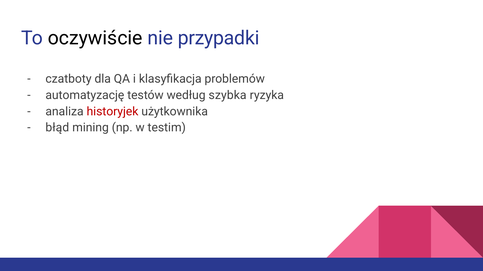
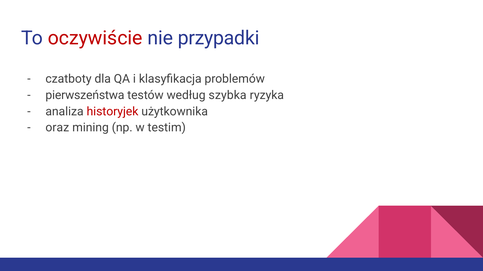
oczywiście colour: black -> red (95, 38)
automatyzację: automatyzację -> pierwszeństwa (85, 95)
błąd: błąd -> oraz (57, 128)
